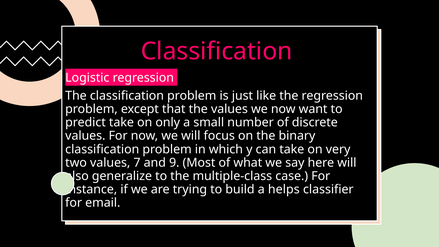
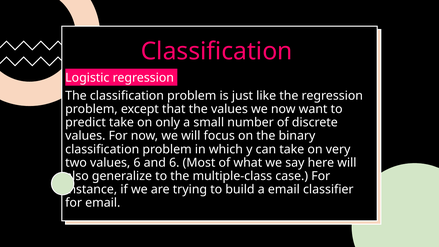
values 7: 7 -> 6 (137, 163)
and 9: 9 -> 6 (174, 163)
a helps: helps -> email (284, 189)
